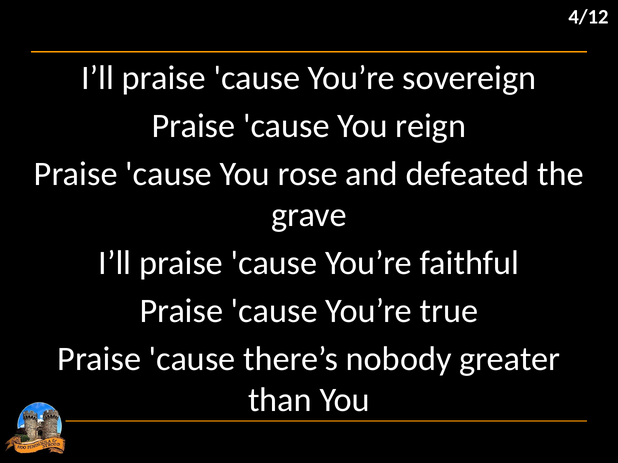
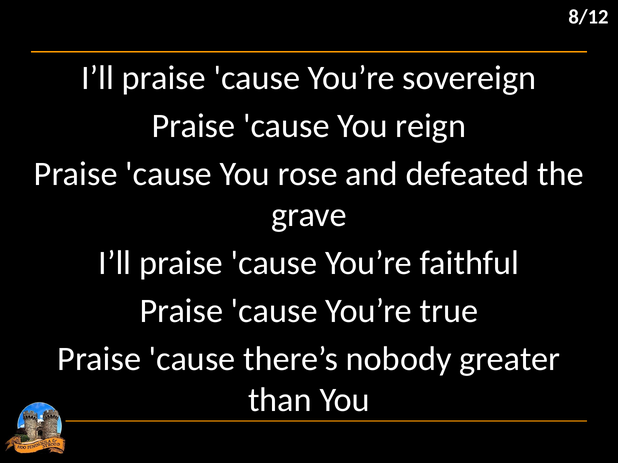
4/12: 4/12 -> 8/12 (588, 17)
